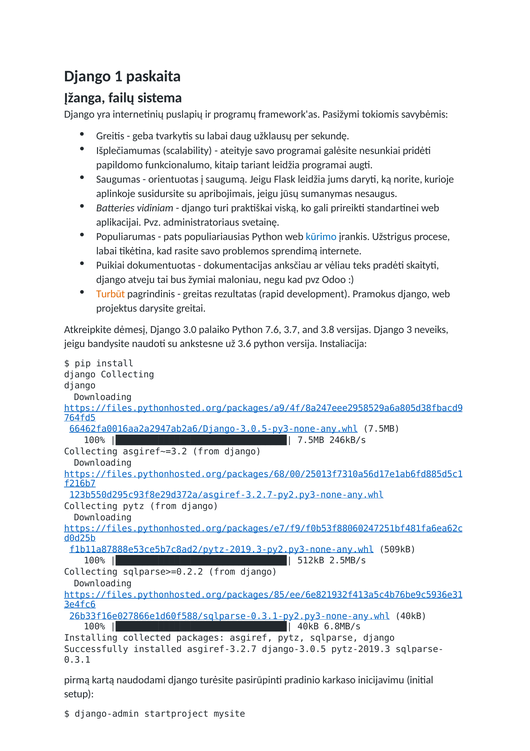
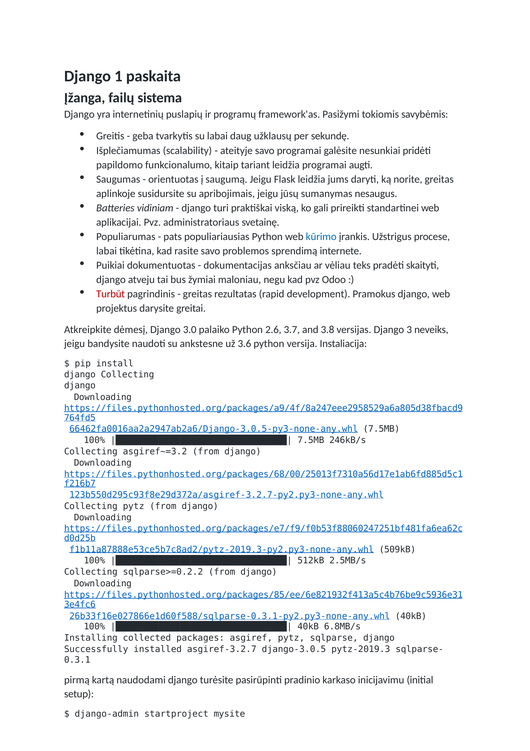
norite kurioje: kurioje -> greitas (439, 179)
Turbūt colour: orange -> red (111, 294)
7.6: 7.6 -> 2.6 (273, 329)
